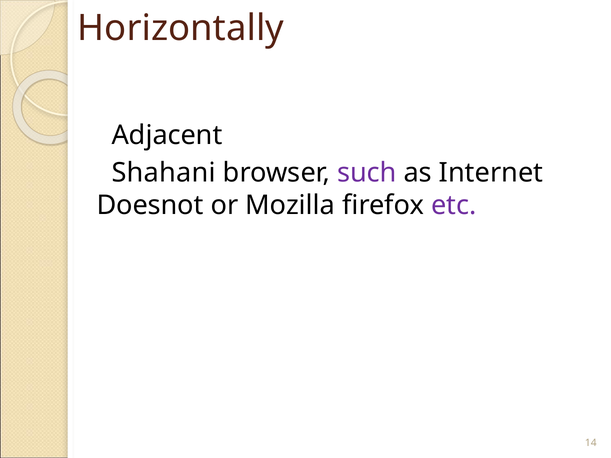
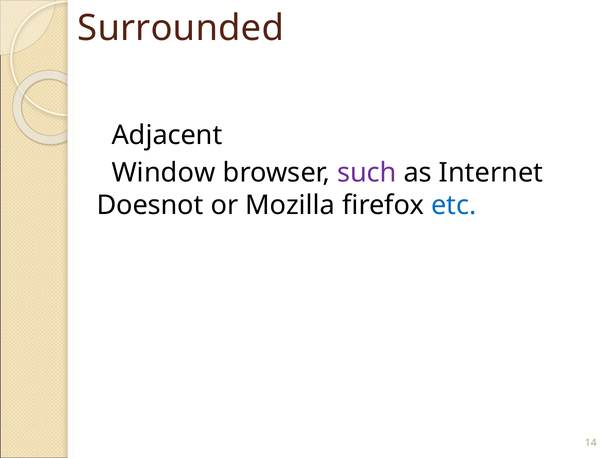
Horizontally: Horizontally -> Surrounded (181, 28)
Shahani: Shahani -> Window (164, 173)
etc colour: purple -> blue (454, 206)
